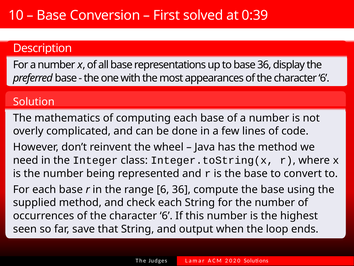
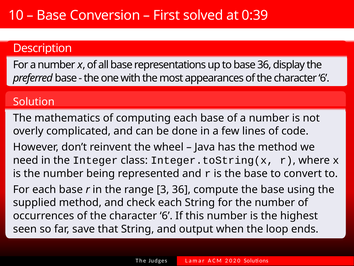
range 6: 6 -> 3 (163, 189)
